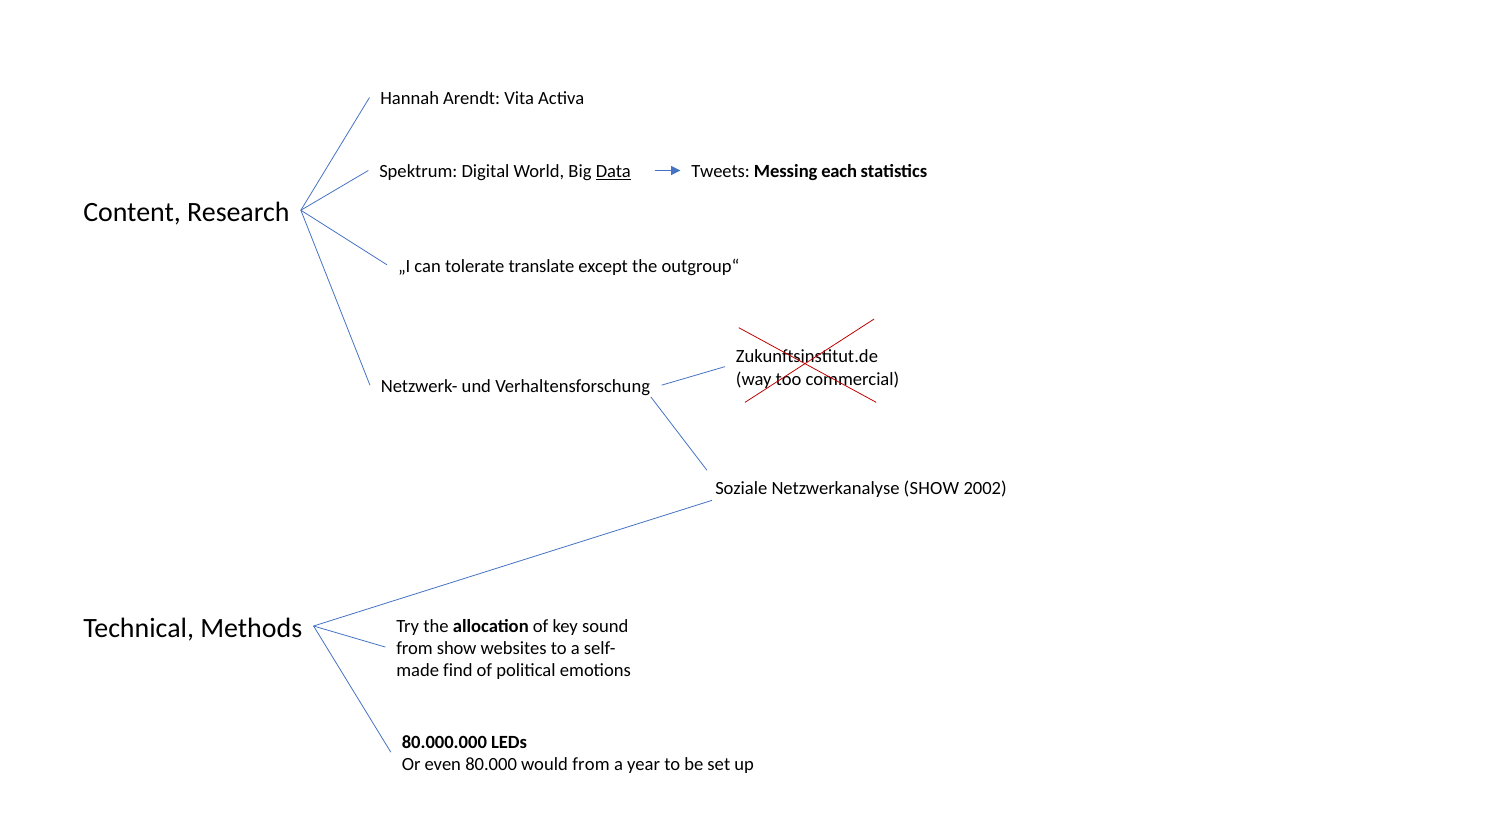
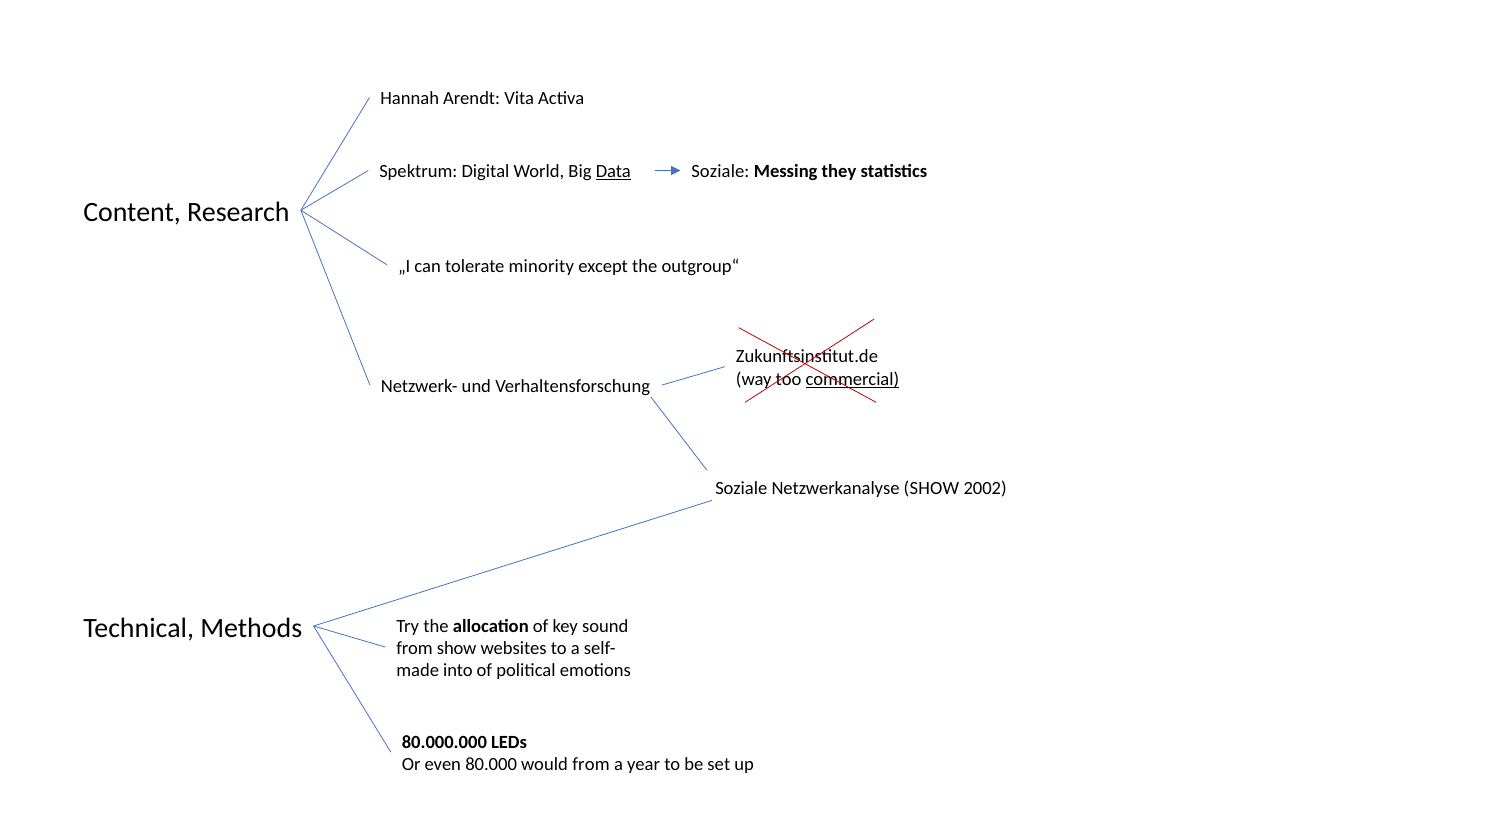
Tweets: Tweets -> Soziale (720, 172)
each: each -> they (839, 172)
translate: translate -> minority (541, 266)
commercial underline: none -> present (852, 379)
find: find -> into (458, 670)
